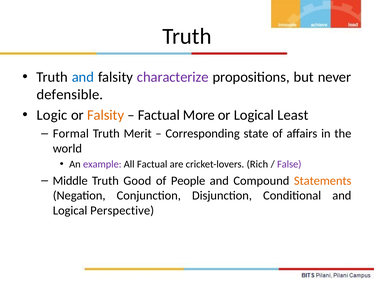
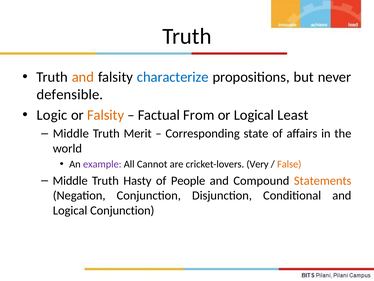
and colour: blue -> orange (83, 77)
characterize colour: purple -> blue (173, 77)
More: More -> From (199, 115)
Formal: Formal -> Middle (71, 133)
All Factual: Factual -> Cannot (152, 164)
Rich: Rich -> Very (257, 164)
False colour: purple -> orange (289, 164)
Good: Good -> Hasty (137, 180)
Logical Perspective: Perspective -> Conjunction (122, 210)
